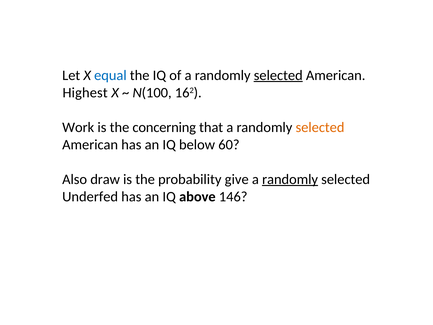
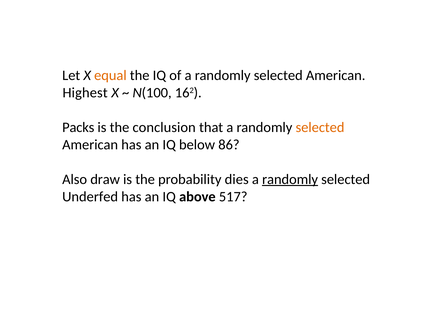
equal colour: blue -> orange (110, 75)
selected underline: present -> none (278, 75)
Work: Work -> Packs (78, 127)
concerning: concerning -> conclusion (164, 127)
60: 60 -> 86 (229, 145)
give: give -> dies (237, 179)
146: 146 -> 517 (233, 197)
